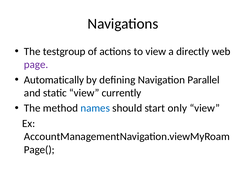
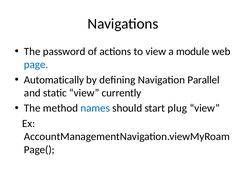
testgroup: testgroup -> password (64, 52)
directly: directly -> module (193, 52)
page colour: purple -> blue (36, 65)
only: only -> plug (177, 108)
